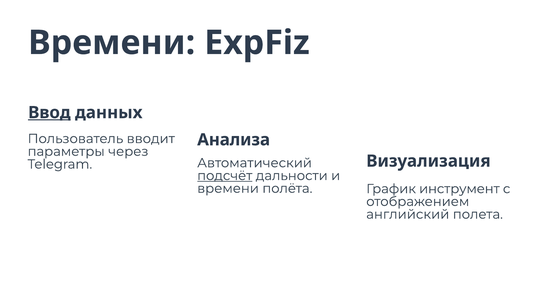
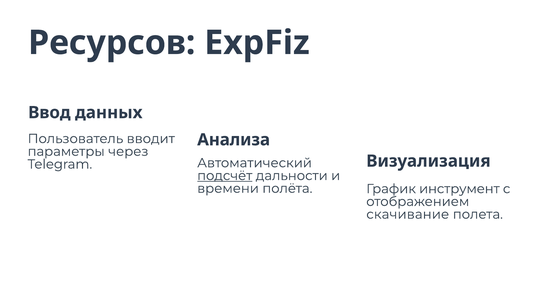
Времени: Времени -> Ресурсов (112, 43)
Ввод underline: present -> none (49, 112)
английский: английский -> скачивание (408, 214)
